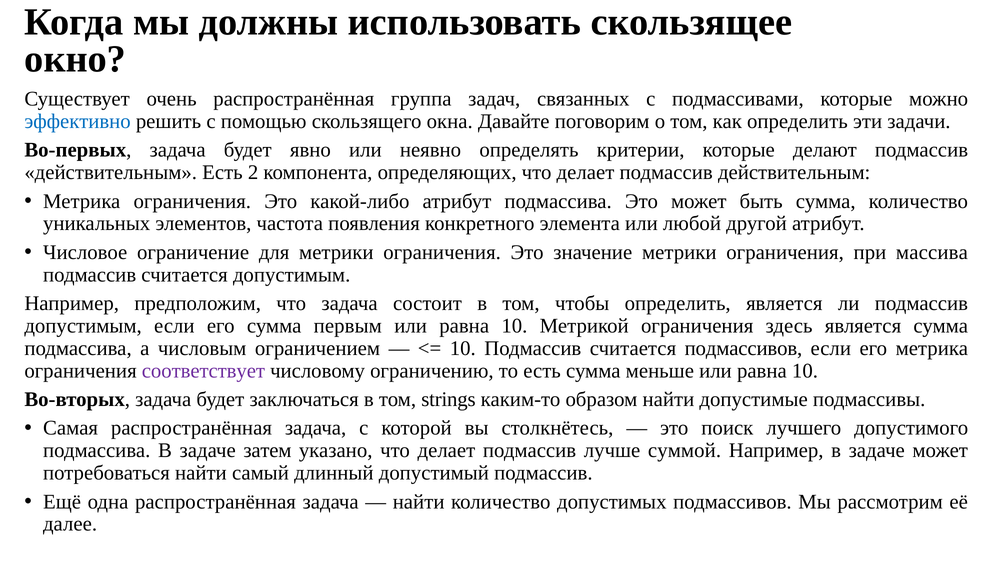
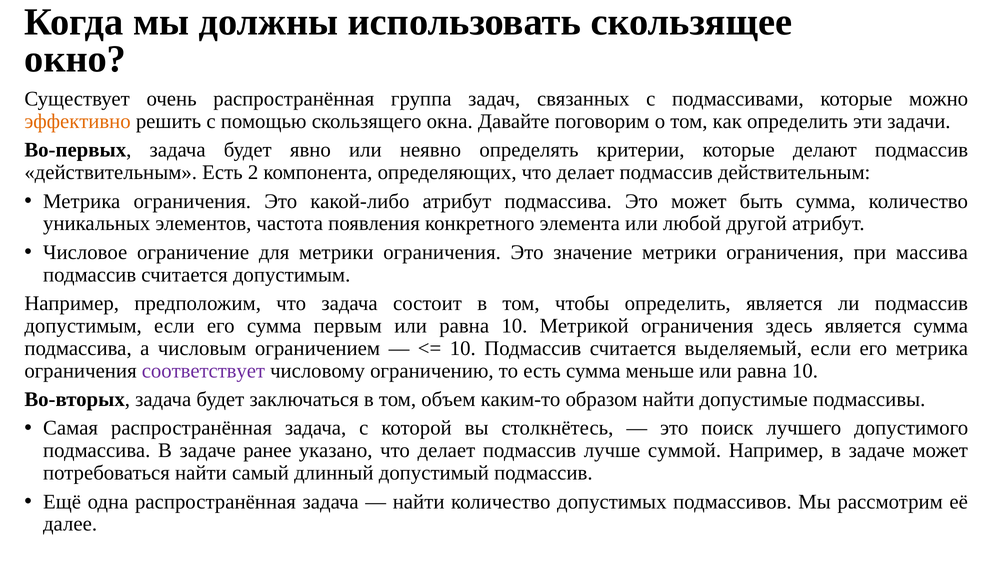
эффективно colour: blue -> orange (78, 121)
считается подмассивов: подмассивов -> выделяемый (743, 348)
strings: strings -> объем (448, 399)
затем: затем -> ранее (267, 450)
